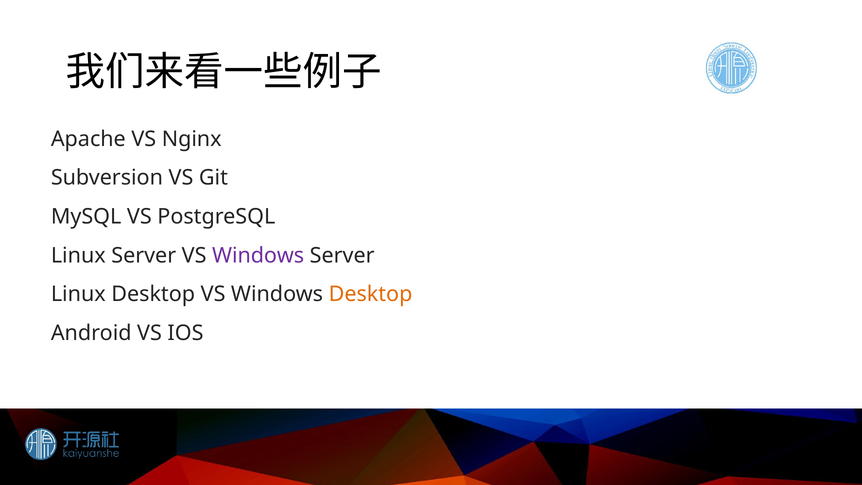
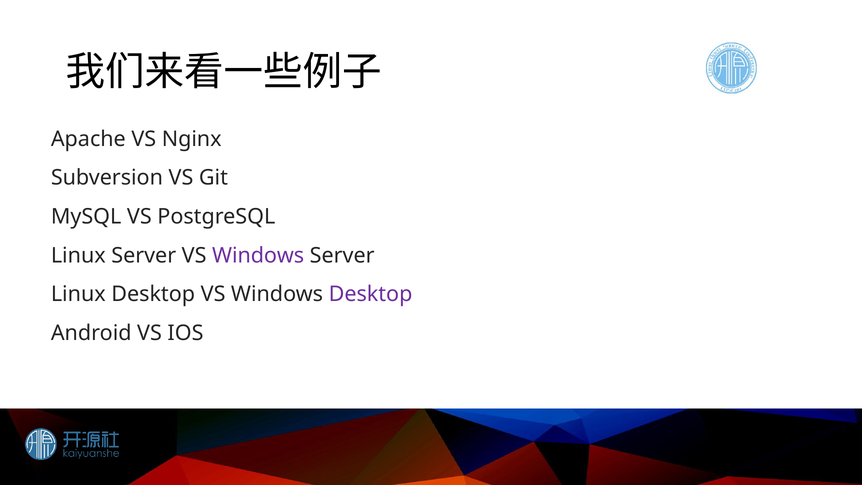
Desktop colour: orange -> purple (371, 294)
